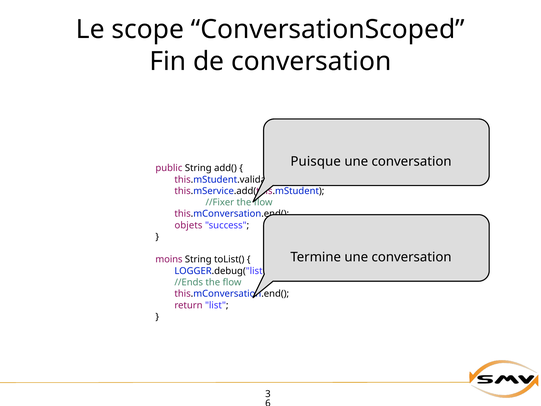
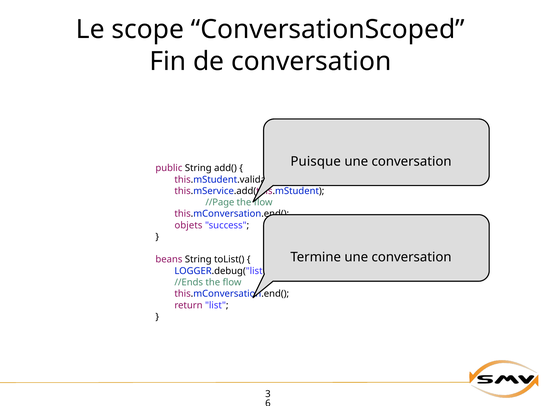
//Fixer: //Fixer -> //Page (220, 202)
moins: moins -> beans (169, 259)
